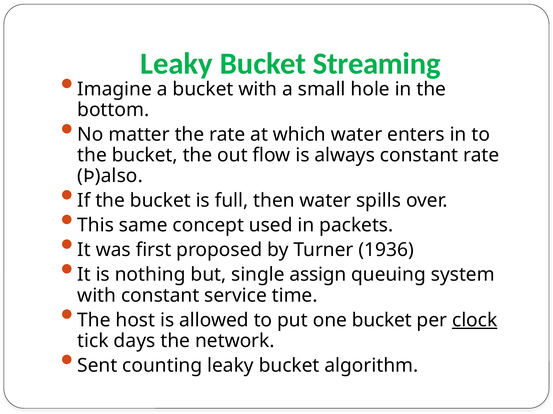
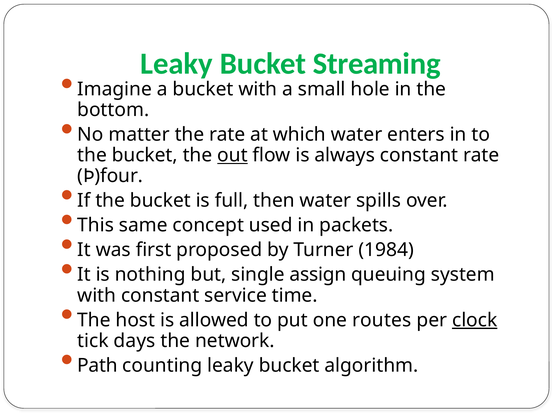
out underline: none -> present (232, 156)
Þ)also: Þ)also -> Þ)four (110, 176)
1936: 1936 -> 1984 (386, 250)
one bucket: bucket -> routes (382, 321)
Sent: Sent -> Path (97, 366)
